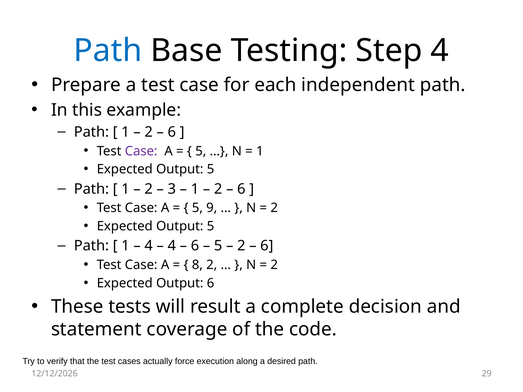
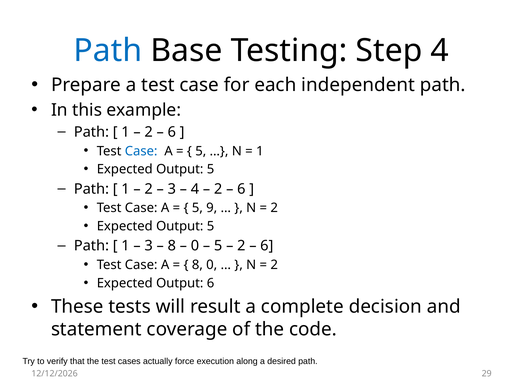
Case colour: purple -> blue (141, 151)
1: 1 -> 4 (195, 189)
4: 4 -> 3 (149, 246)
4: 4 -> 8 (172, 246)
6: 6 -> 0 (195, 246)
8 2: 2 -> 0 (212, 265)
